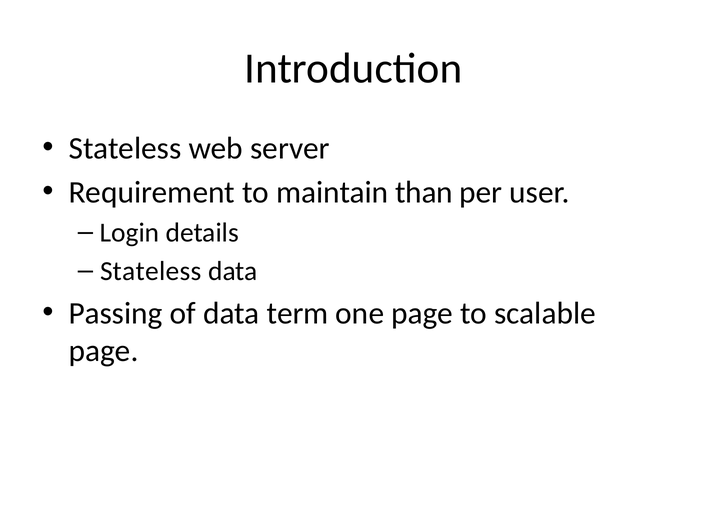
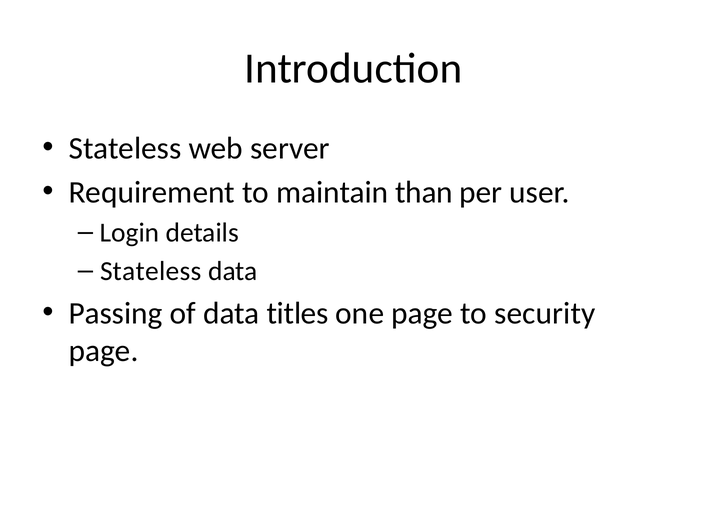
term: term -> titles (298, 313)
scalable: scalable -> security (545, 313)
